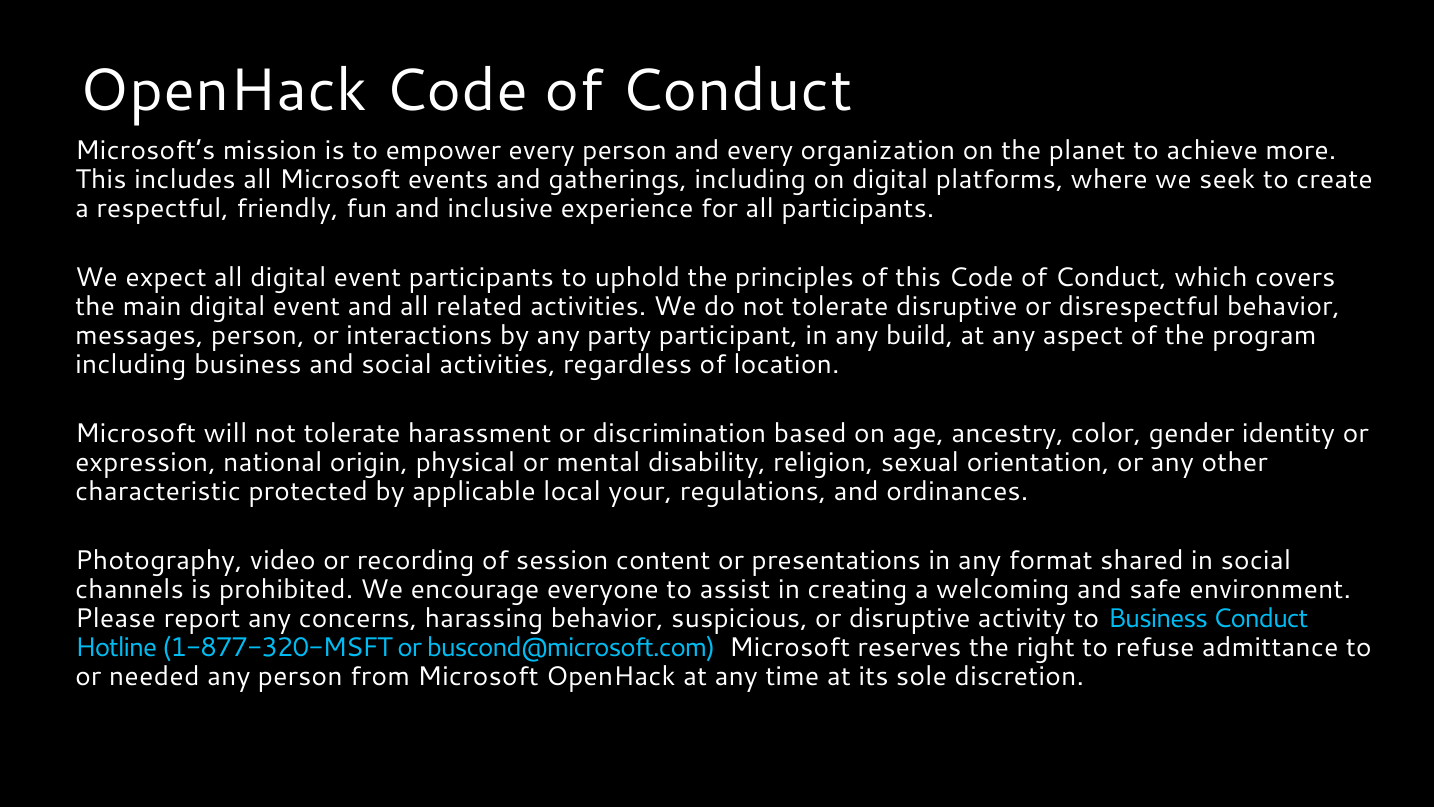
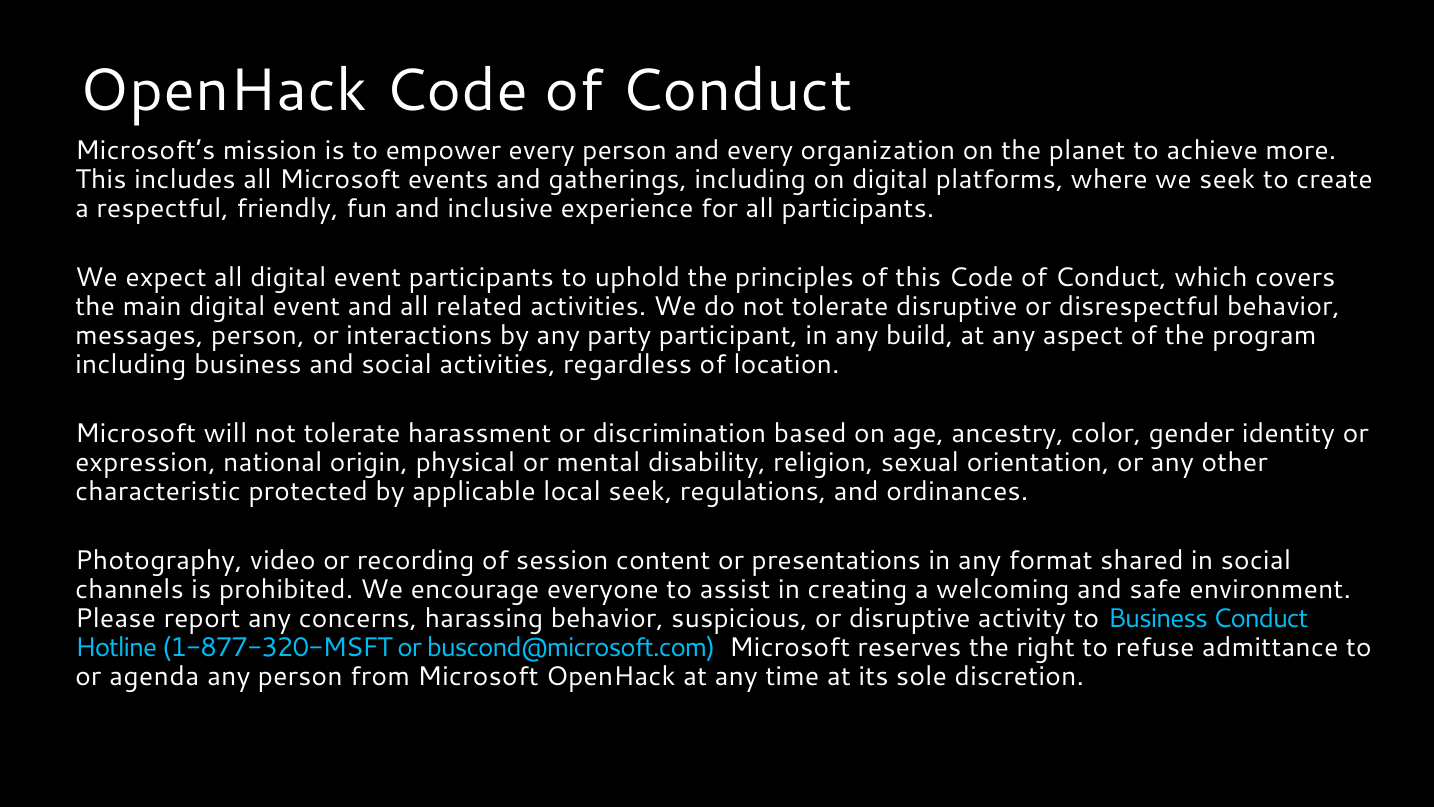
local your: your -> seek (640, 491)
needed: needed -> agenda (154, 676)
